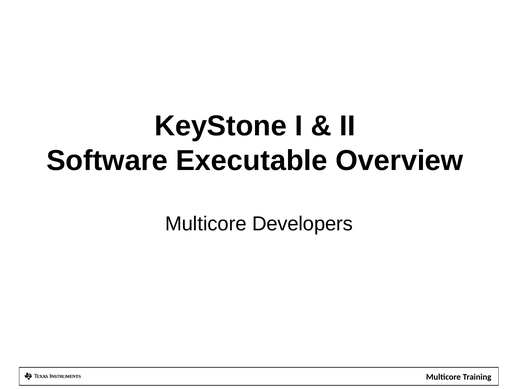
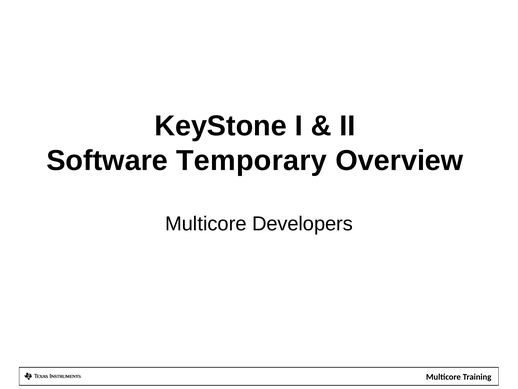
Executable: Executable -> Temporary (252, 160)
